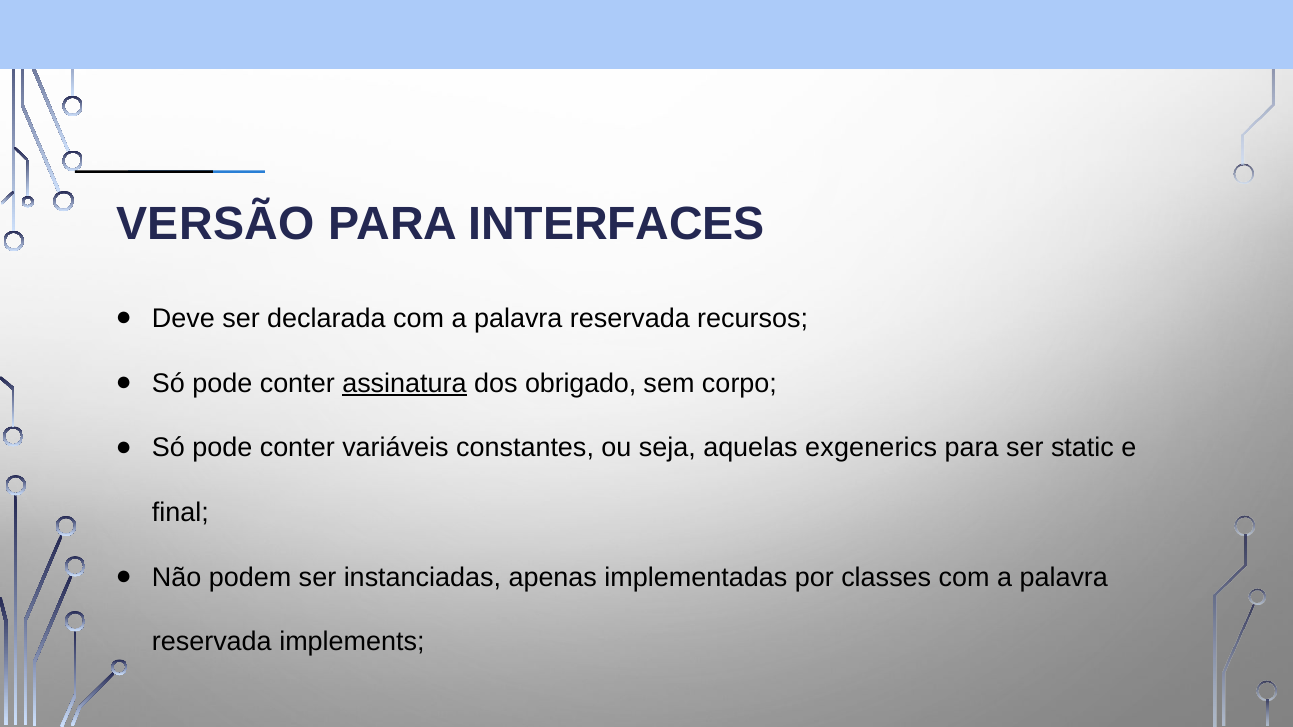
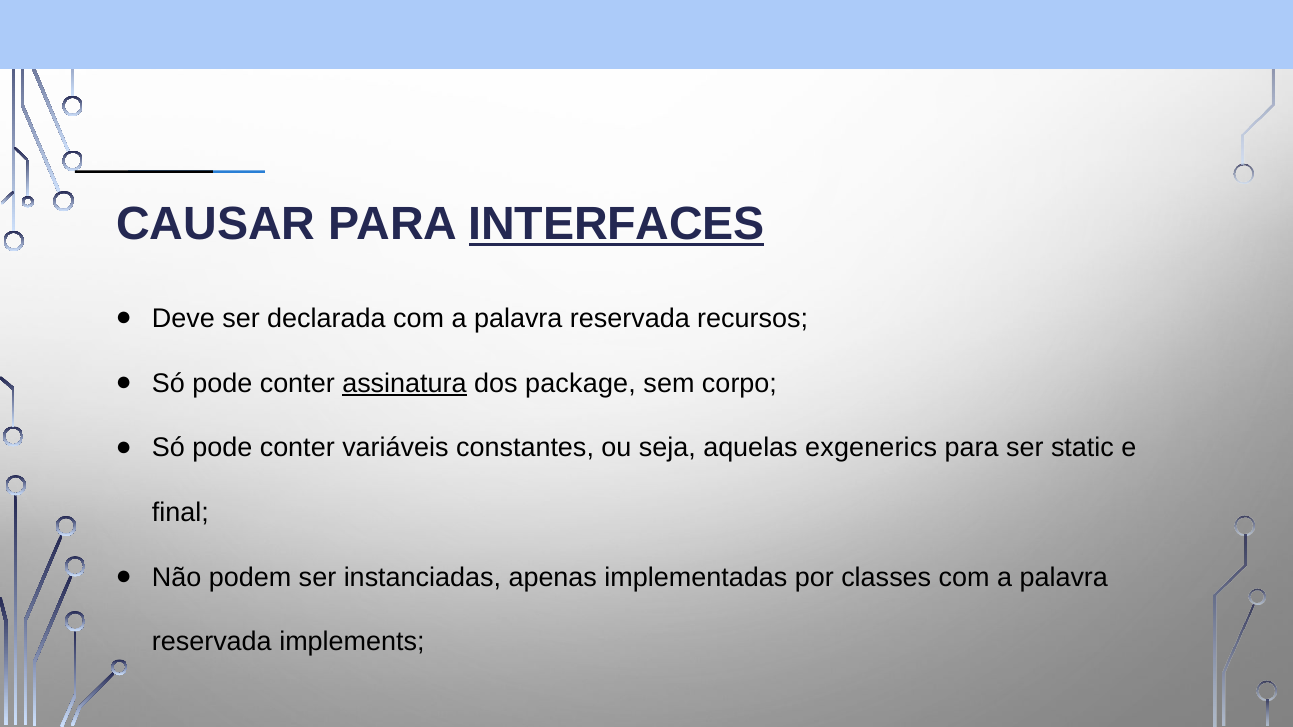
VERSÃO: VERSÃO -> CAUSAR (216, 224)
INTERFACES underline: none -> present (617, 224)
obrigado: obrigado -> package (580, 383)
